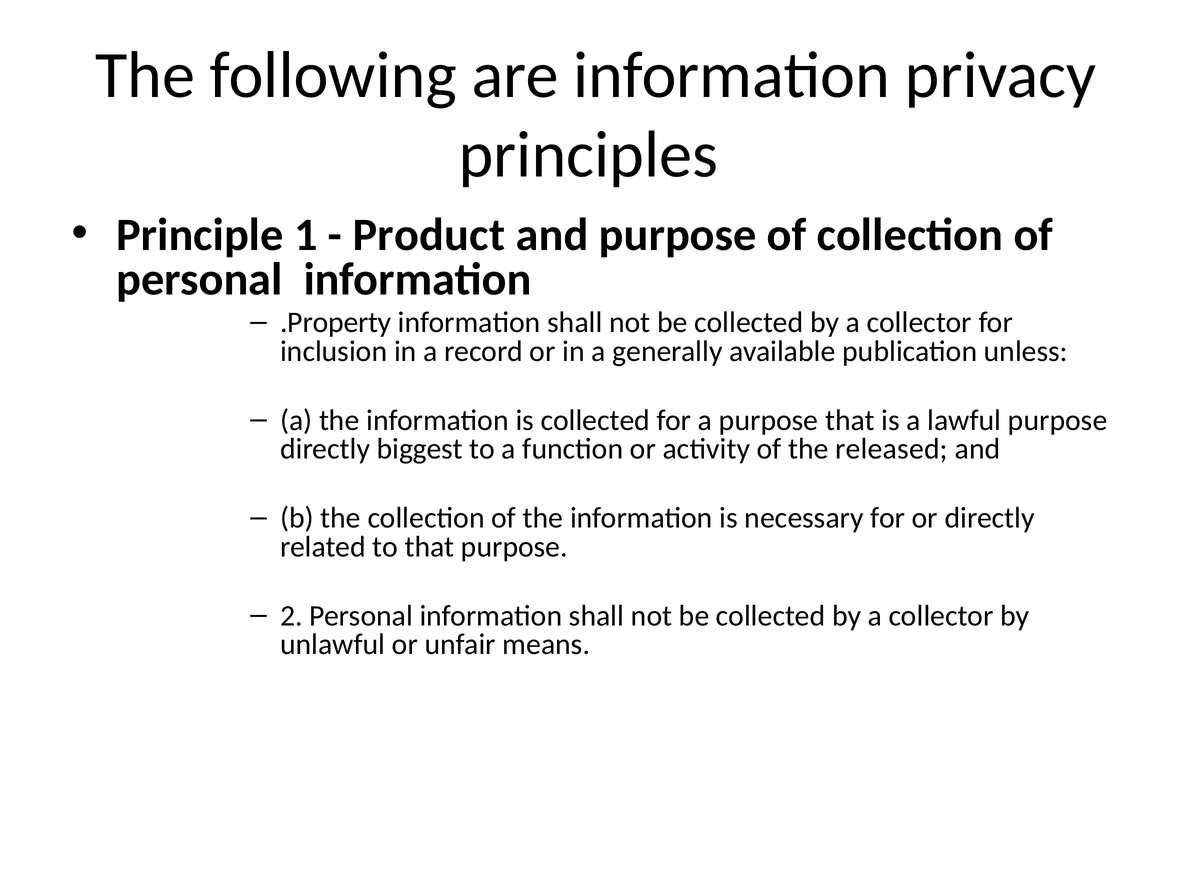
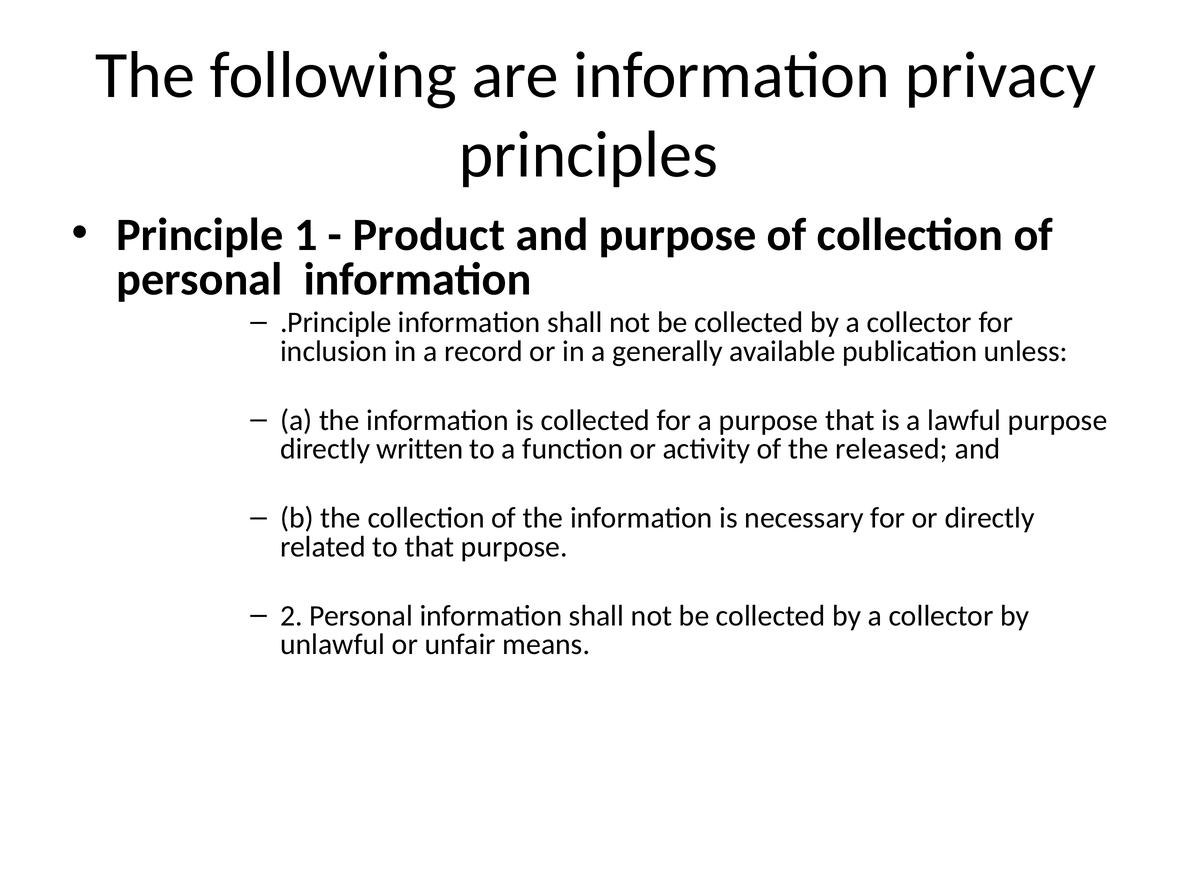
.Property: .Property -> .Principle (336, 323)
biggest: biggest -> written (420, 449)
